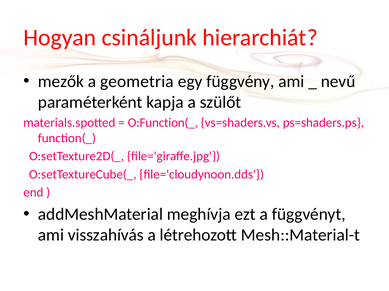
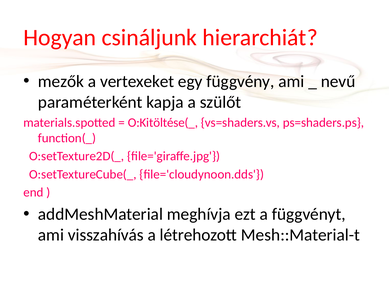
geometria: geometria -> vertexeket (137, 82)
O:Function(_: O:Function(_ -> O:Kitöltése(_ (163, 123)
